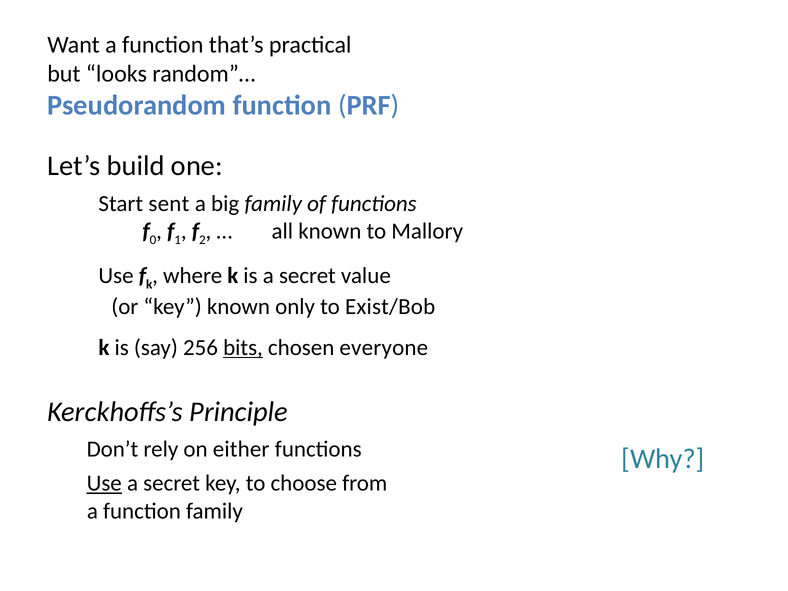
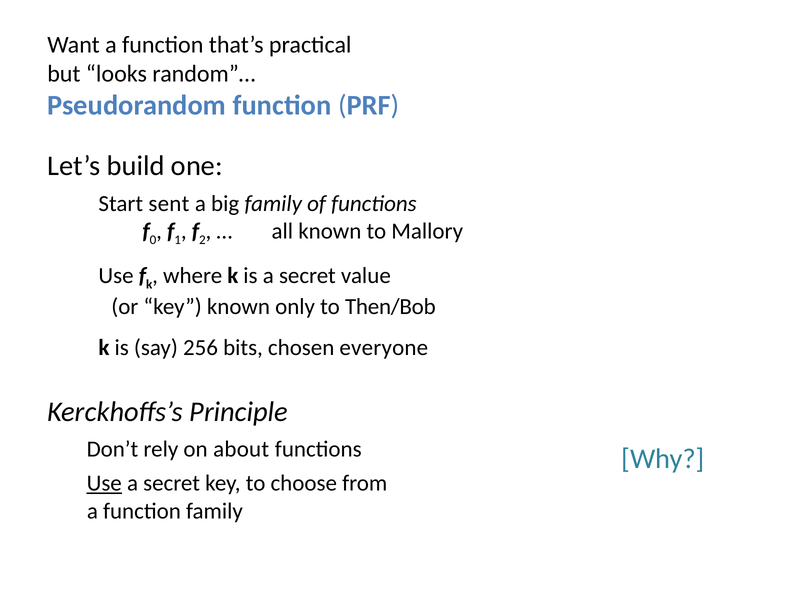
Exist/Bob: Exist/Bob -> Then/Bob (390, 307)
bits underline: present -> none (243, 348)
either: either -> about (241, 449)
